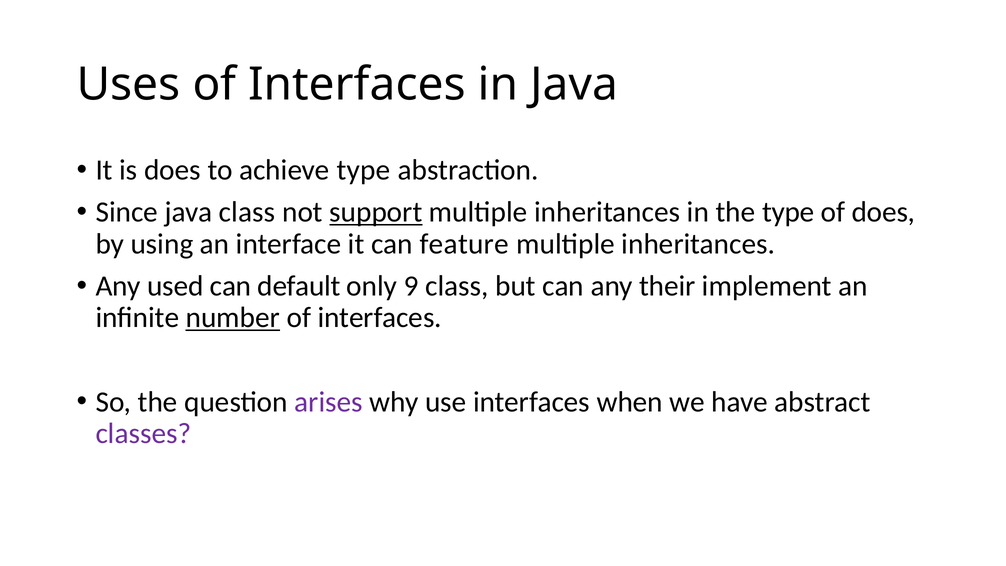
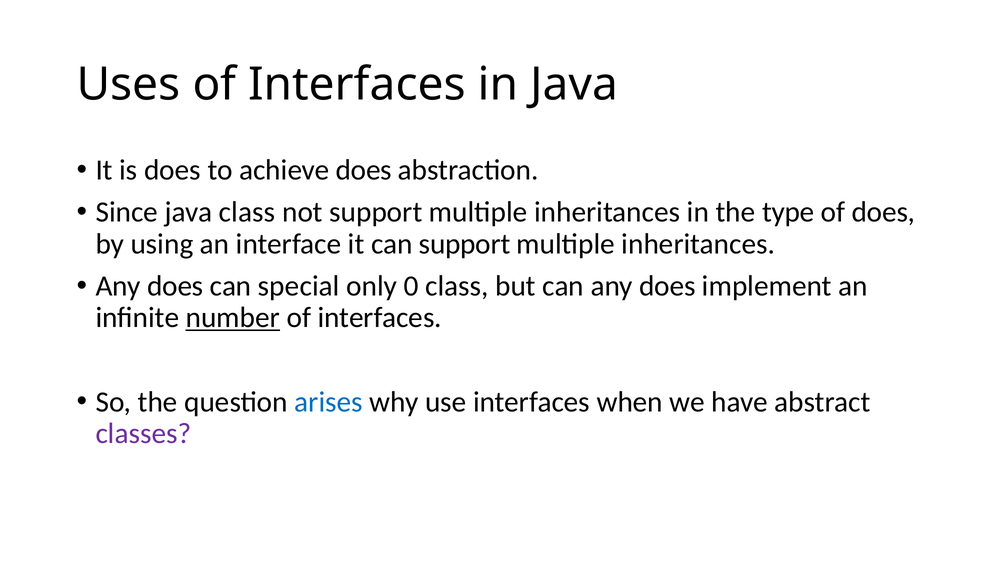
achieve type: type -> does (364, 170)
support underline: present -> none (376, 212)
can feature: feature -> support (465, 244)
used: used -> does (175, 286)
default: default -> special (299, 286)
9: 9 -> 0 (411, 286)
can any their: their -> does (667, 286)
arises colour: purple -> blue (329, 402)
